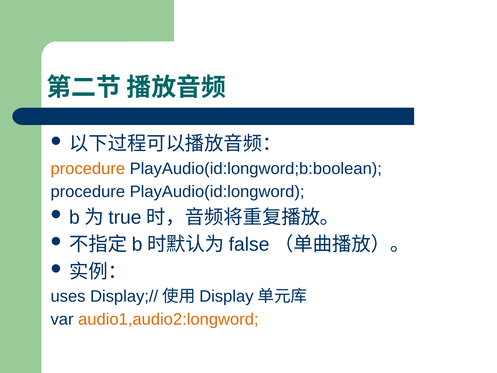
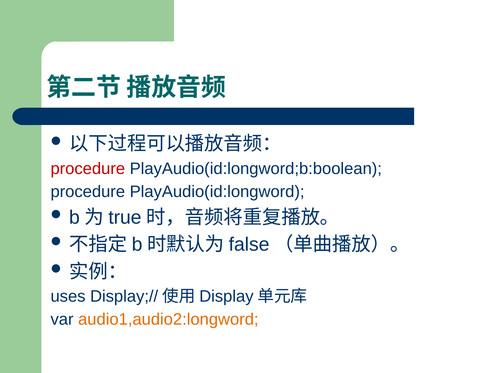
procedure colour: orange -> red (88, 169)
